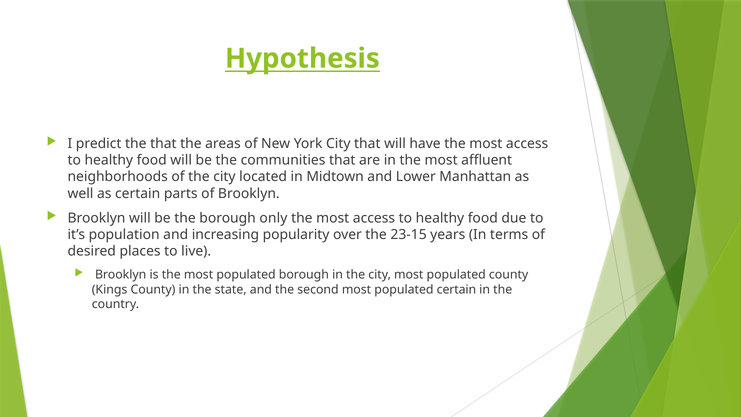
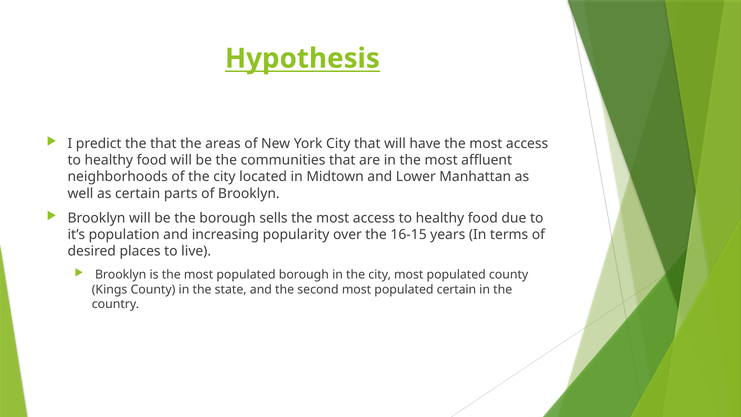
only: only -> sells (274, 218)
23-15: 23-15 -> 16-15 (409, 234)
